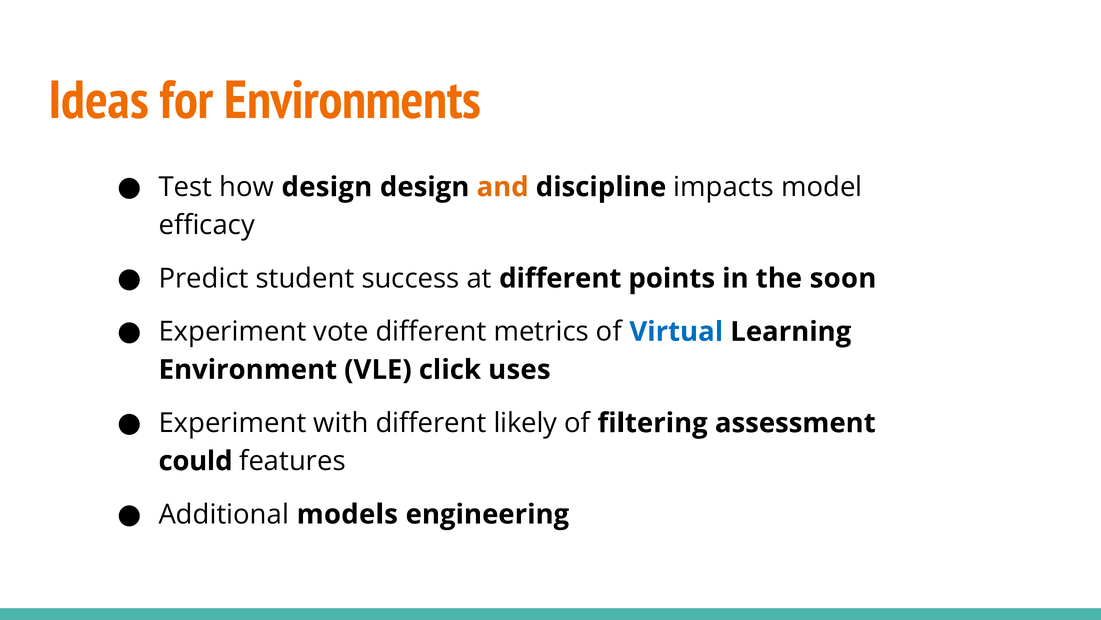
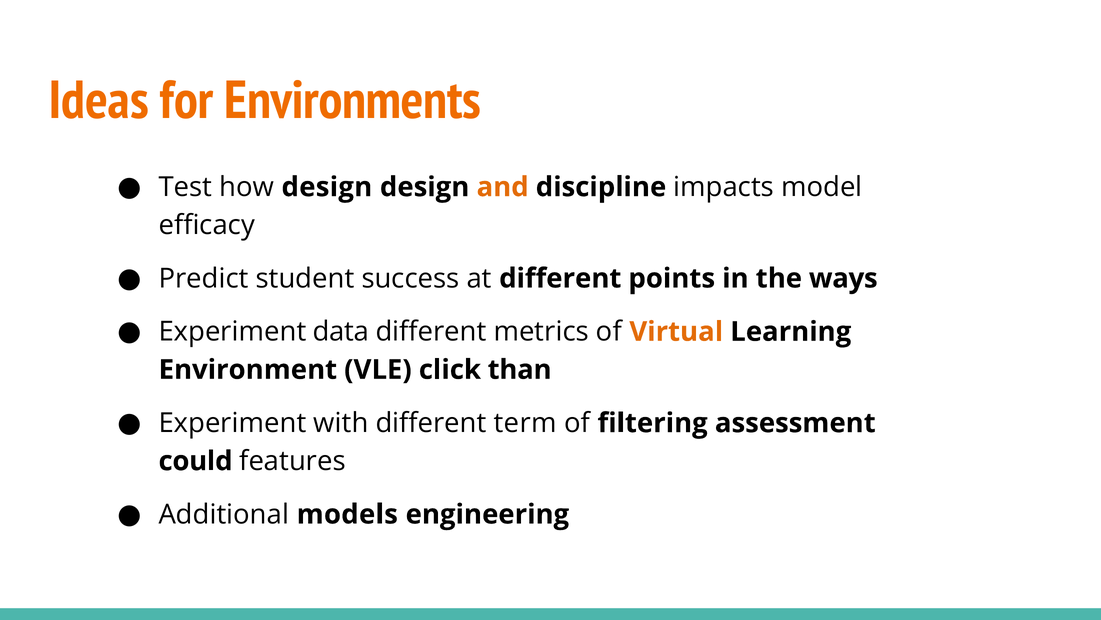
soon: soon -> ways (843, 278)
vote: vote -> data (341, 331)
Virtual colour: blue -> orange (676, 331)
uses: uses -> than (520, 369)
likely: likely -> term (525, 423)
